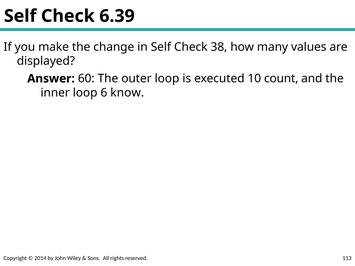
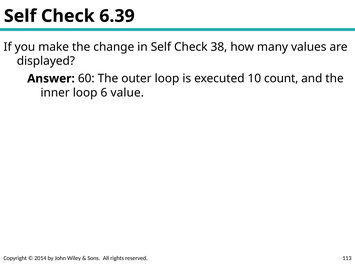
know: know -> value (127, 93)
